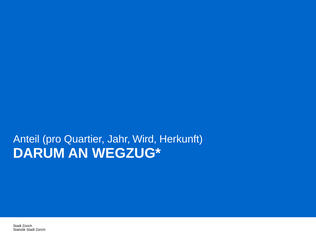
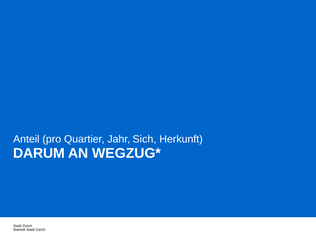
Wird: Wird -> Sich (144, 139)
